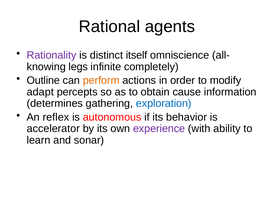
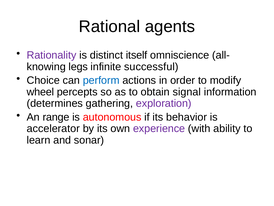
completely: completely -> successful (151, 67)
Outline: Outline -> Choice (43, 80)
perform colour: orange -> blue (101, 80)
adapt: adapt -> wheel (40, 92)
cause: cause -> signal (187, 92)
exploration colour: blue -> purple (164, 103)
reflex: reflex -> range (56, 117)
